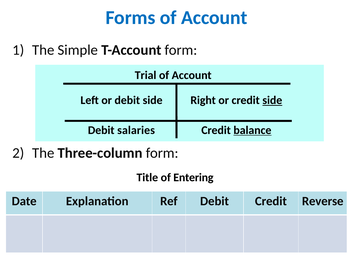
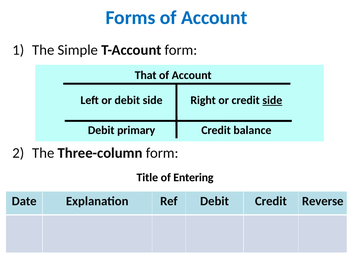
Trial: Trial -> That (146, 75)
salaries: salaries -> primary (136, 130)
balance underline: present -> none (252, 130)
